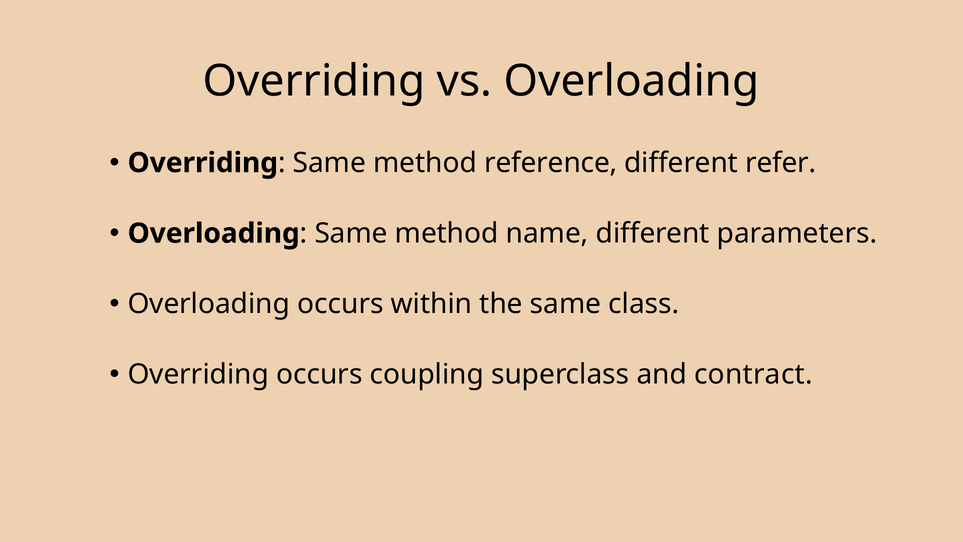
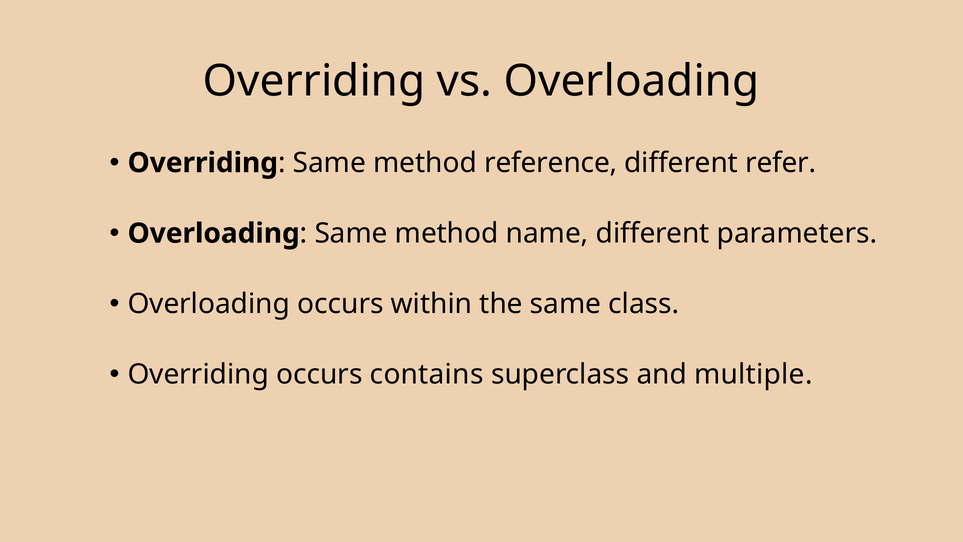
coupling: coupling -> contains (427, 374)
contract: contract -> multiple (753, 374)
